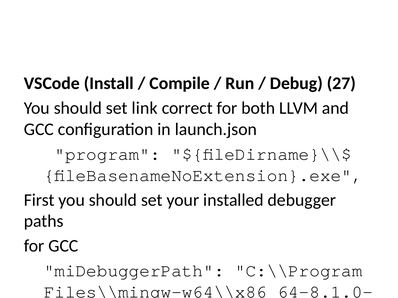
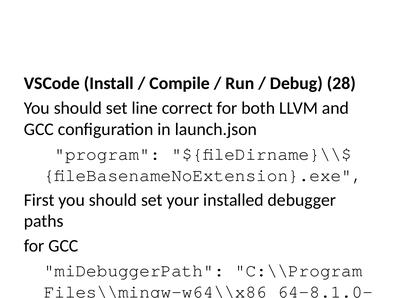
27: 27 -> 28 (341, 83)
link: link -> line (145, 108)
